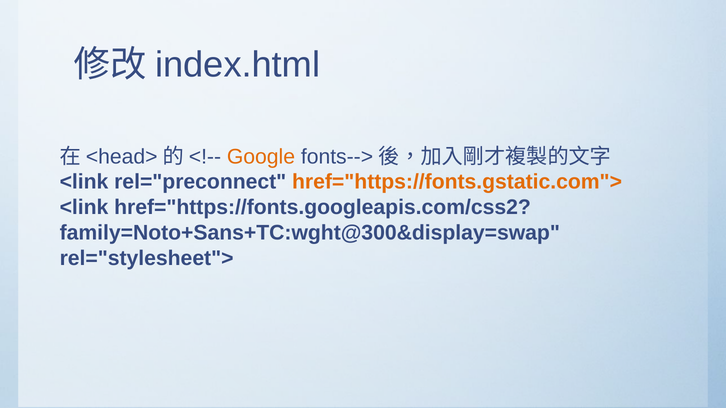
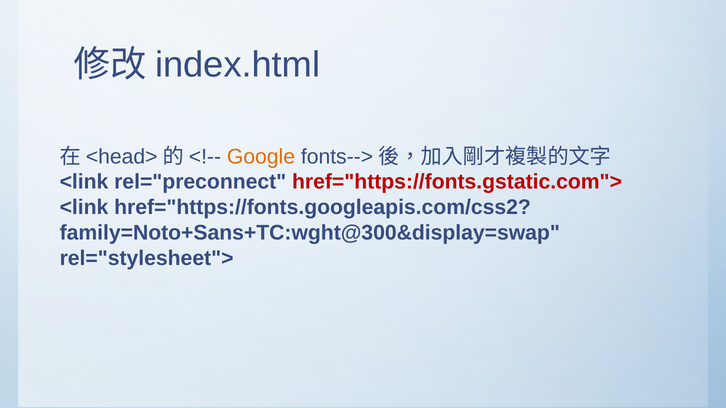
href="https://fonts.gstatic.com"> colour: orange -> red (457, 182)
